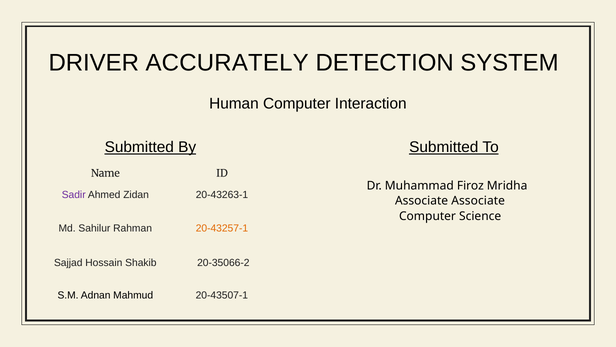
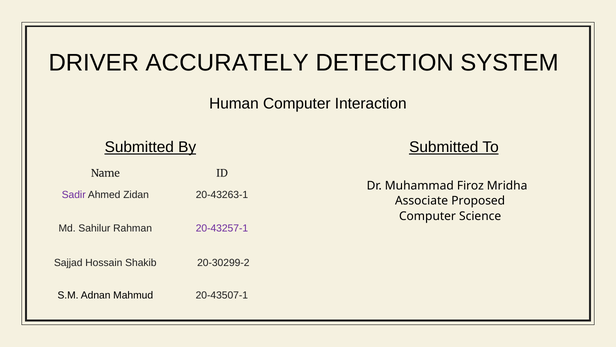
Associate Associate: Associate -> Proposed (478, 201)
20-43257-1 colour: orange -> purple (222, 228)
20-35066-2: 20-35066-2 -> 20-30299-2 (223, 263)
